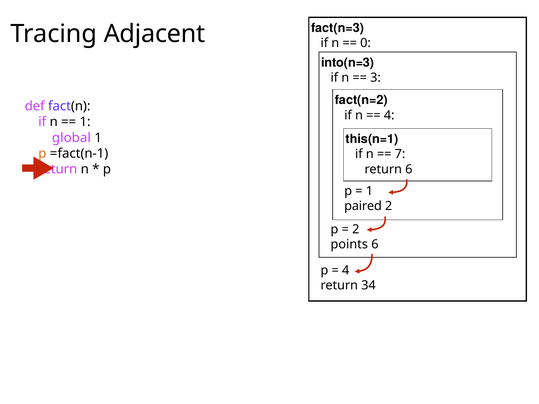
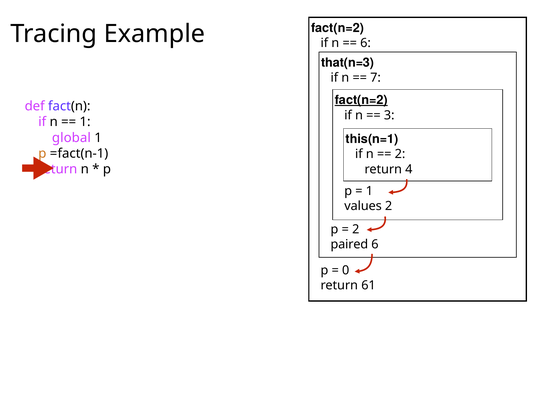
fact(n=3: fact(n=3 -> fact(n=2 (338, 28)
Adjacent: Adjacent -> Example (154, 34)
0: 0 -> 6 (365, 43)
into(n=3: into(n=3 -> that(n=3 (348, 63)
3: 3 -> 7 (376, 78)
fact(n=2 underline: none -> present (361, 100)
4: 4 -> 3 (389, 115)
7: 7 -> 2 (400, 154)
return 6: 6 -> 4 (409, 169)
paired: paired -> values (363, 206)
points: points -> paired (349, 245)
4: 4 -> 0 (346, 270)
34: 34 -> 61 (368, 286)
